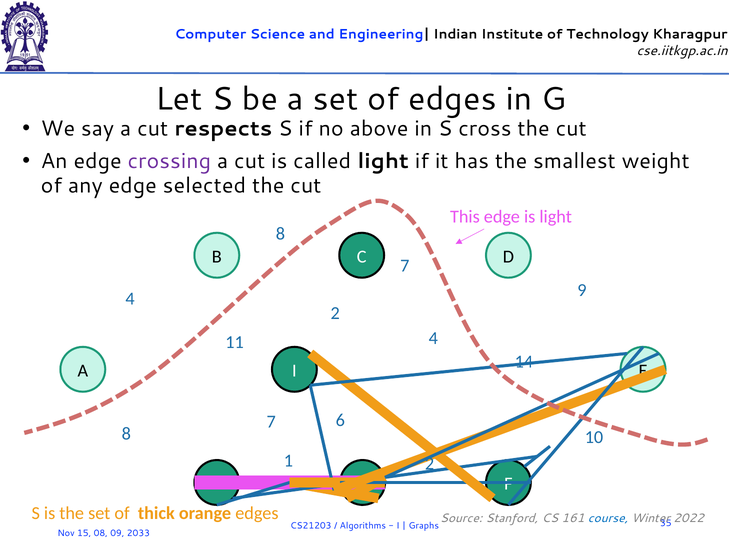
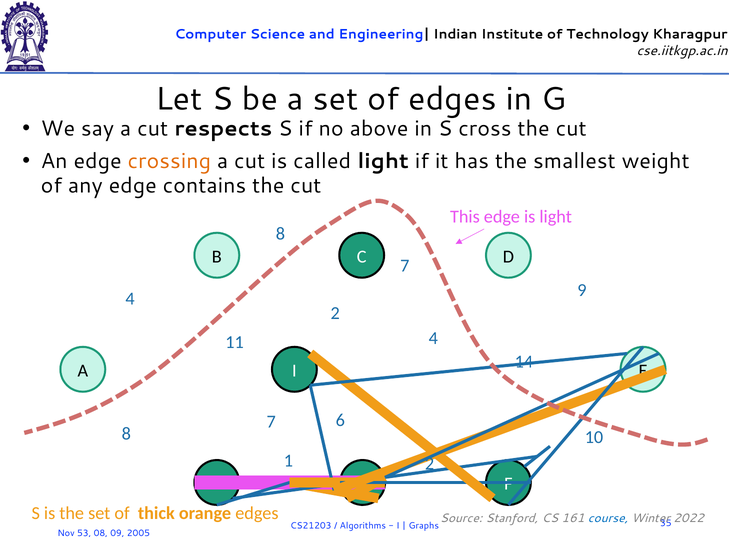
crossing colour: purple -> orange (169, 161)
selected: selected -> contains (204, 185)
15: 15 -> 53 (84, 533)
2033: 2033 -> 2005 (138, 533)
